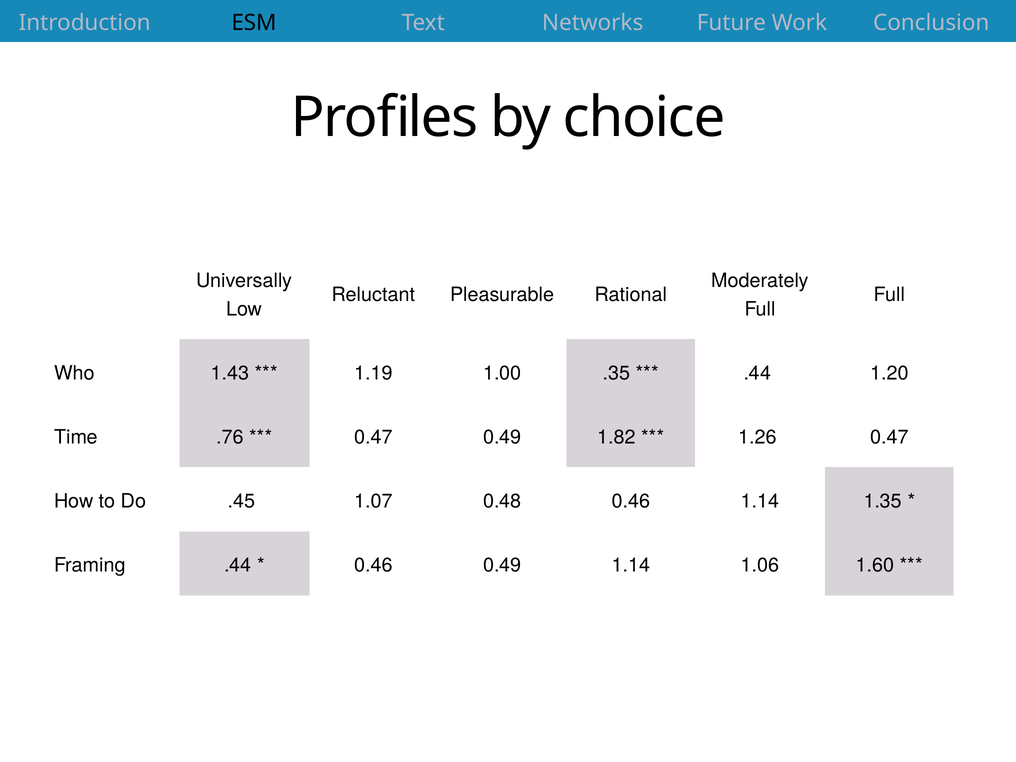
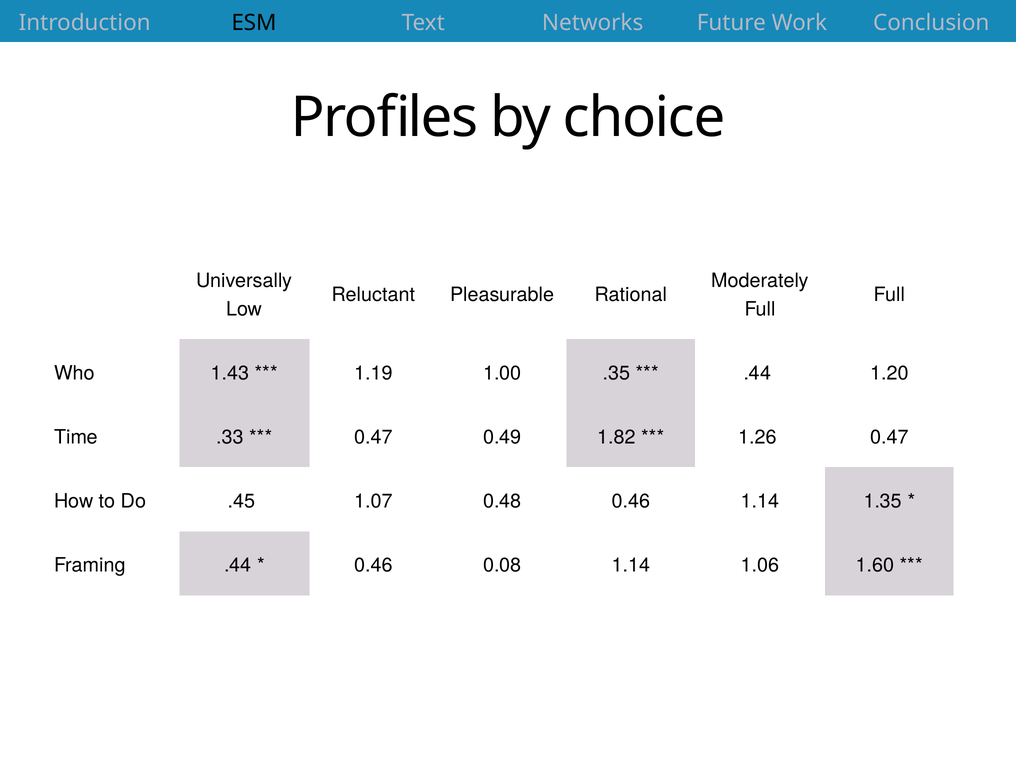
.76: .76 -> .33 (230, 437)
0.46 0.49: 0.49 -> 0.08 (502, 565)
